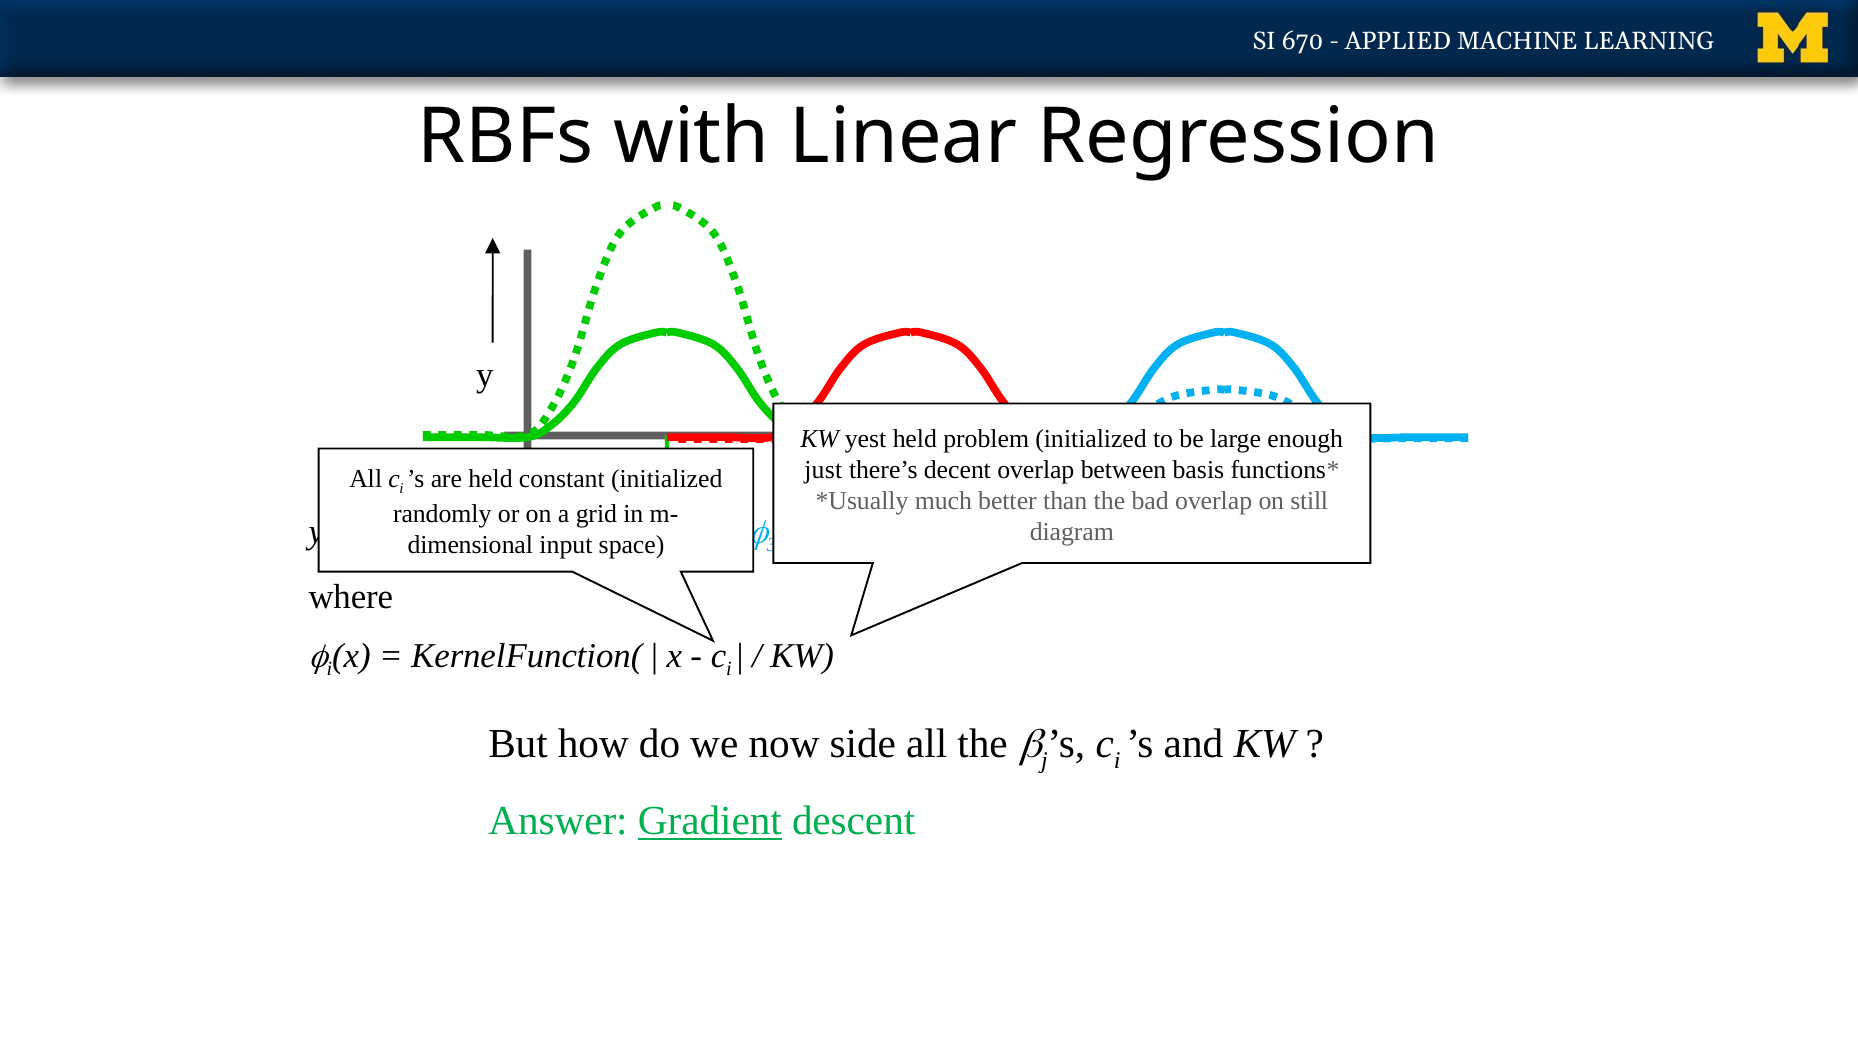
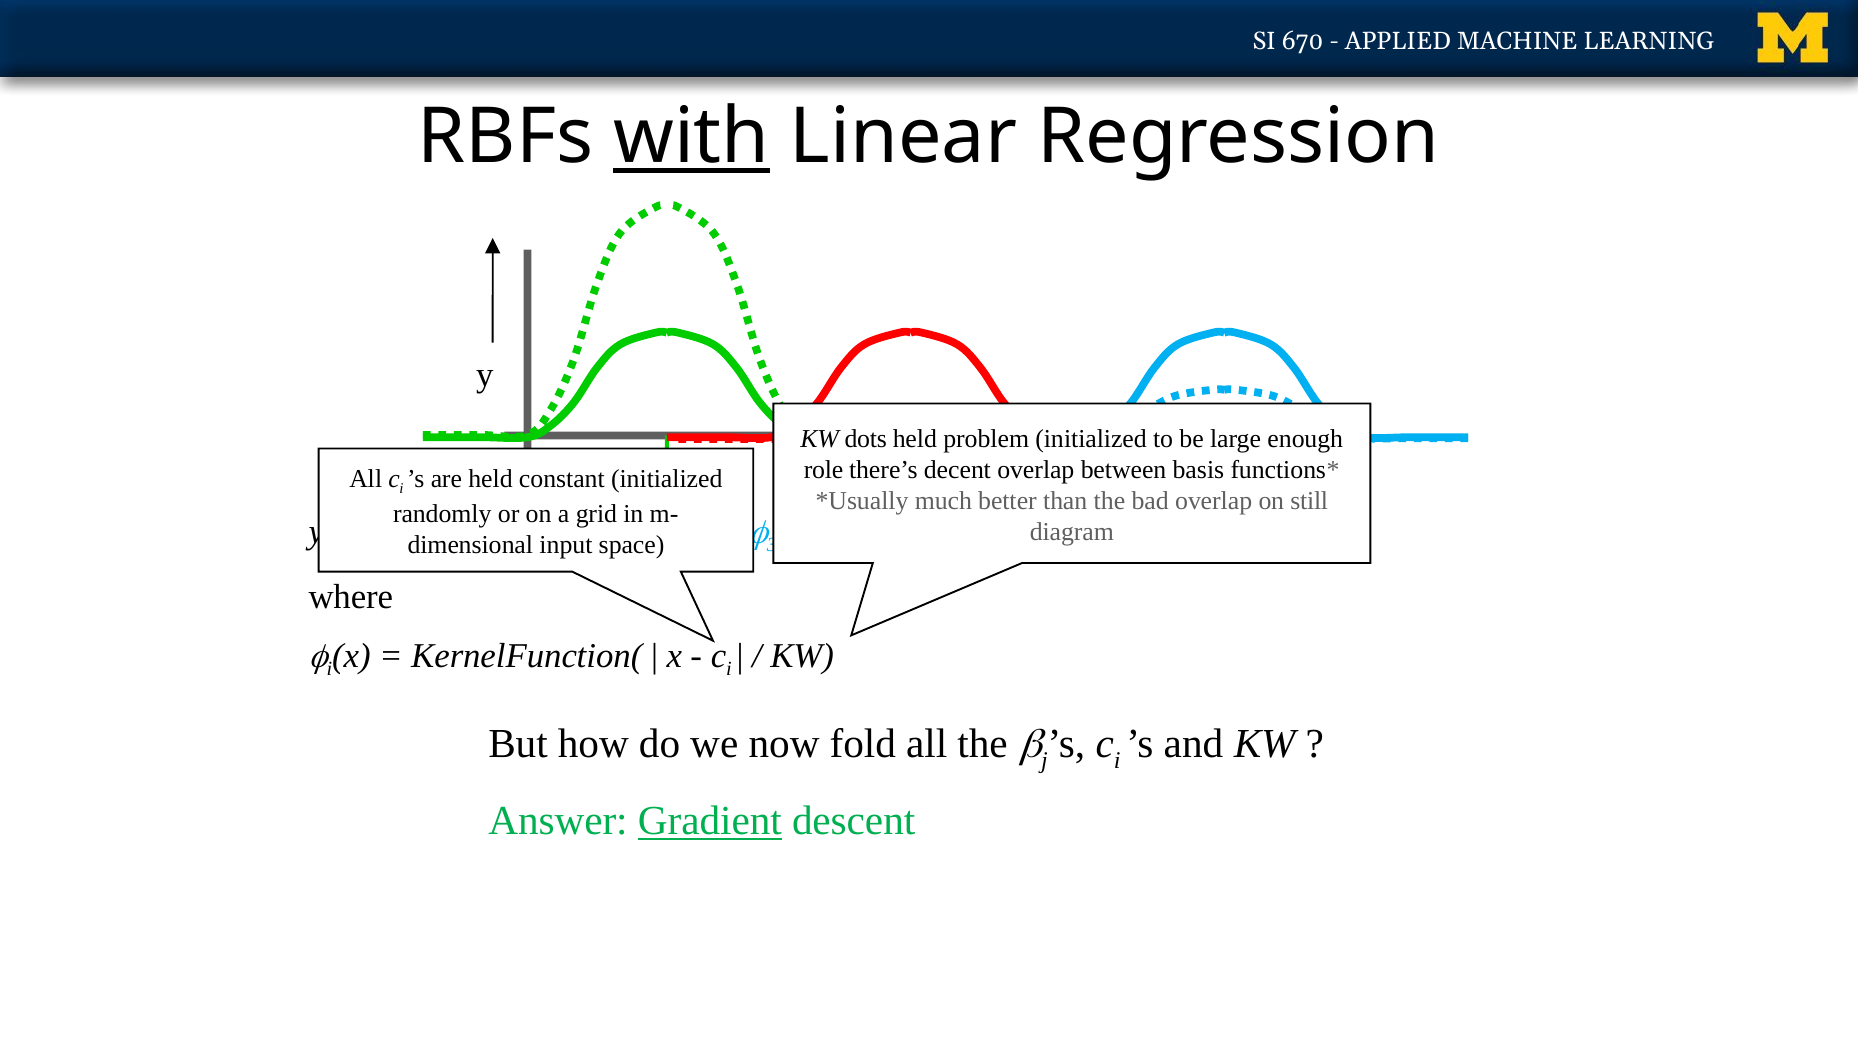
with underline: none -> present (691, 137)
KW yest: yest -> dots (866, 439)
just: just -> role (824, 470)
side: side -> fold (863, 744)
